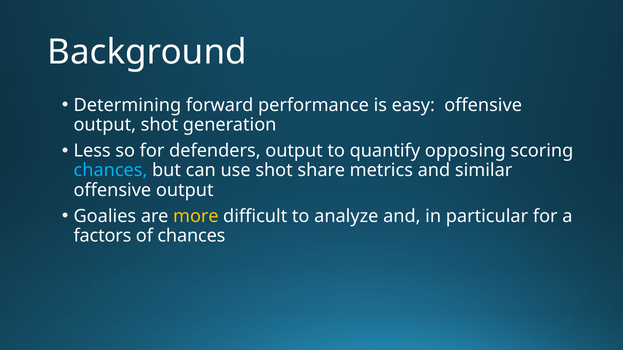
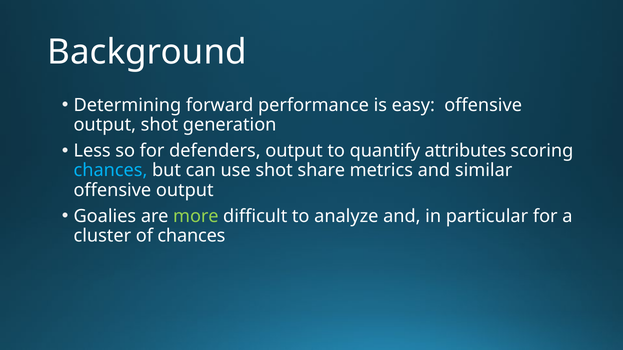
opposing: opposing -> attributes (465, 151)
more colour: yellow -> light green (196, 216)
factors: factors -> cluster (102, 236)
